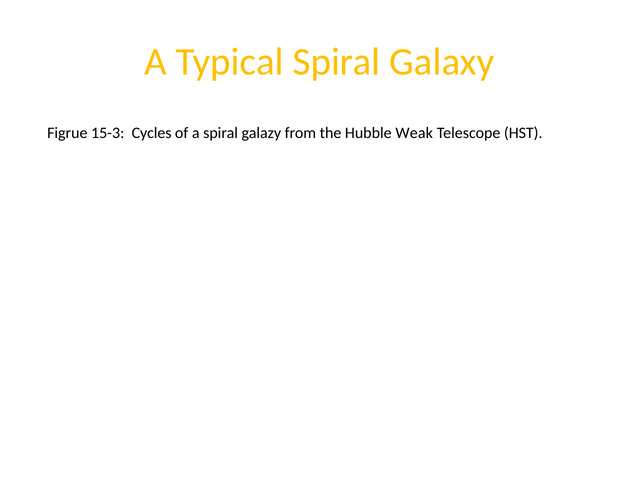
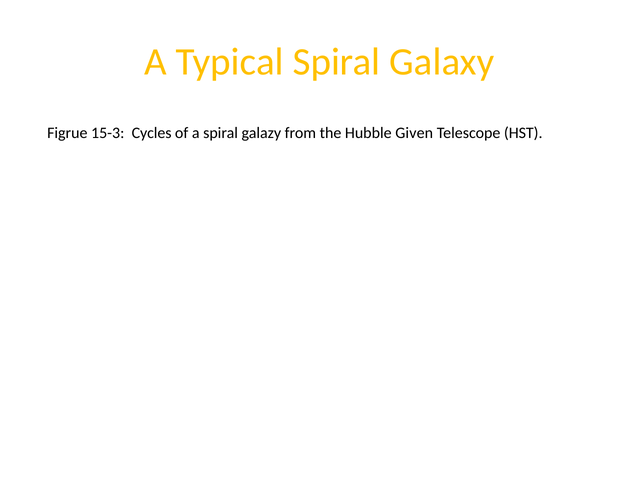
Weak: Weak -> Given (414, 133)
